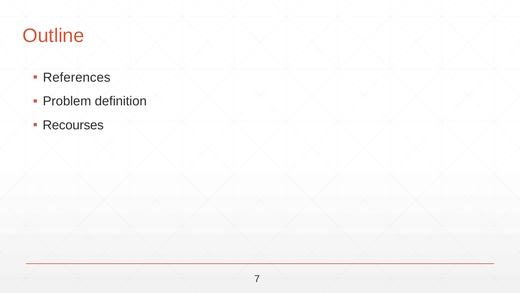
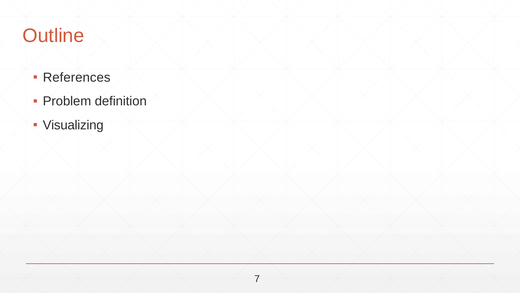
Recourses: Recourses -> Visualizing (73, 125)
